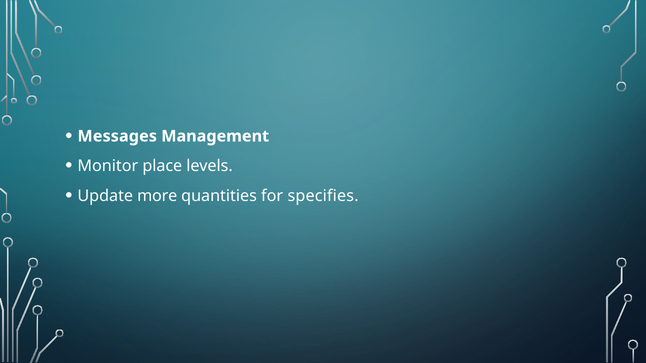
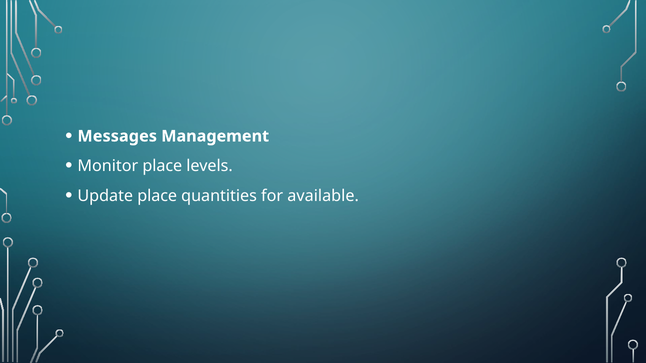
Update more: more -> place (157, 196)
specifies: specifies -> available (323, 196)
